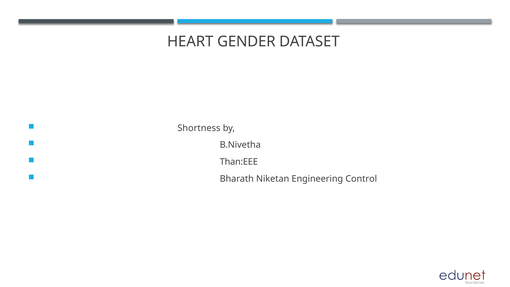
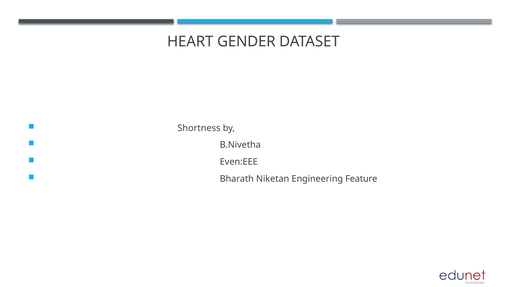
Than:EEE: Than:EEE -> Even:EEE (239, 162)
Control: Control -> Feature (361, 179)
